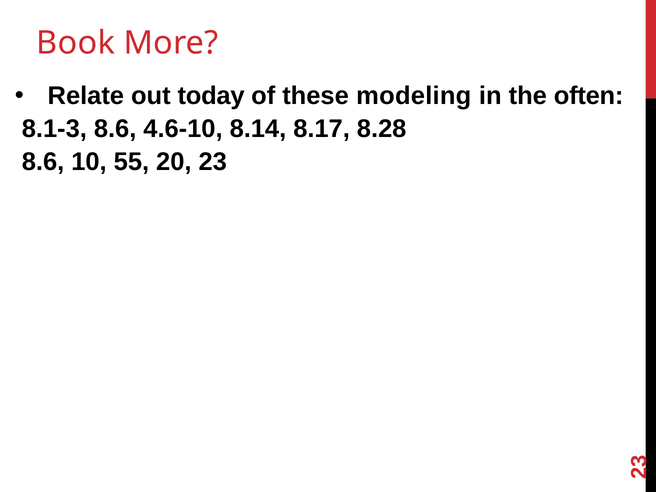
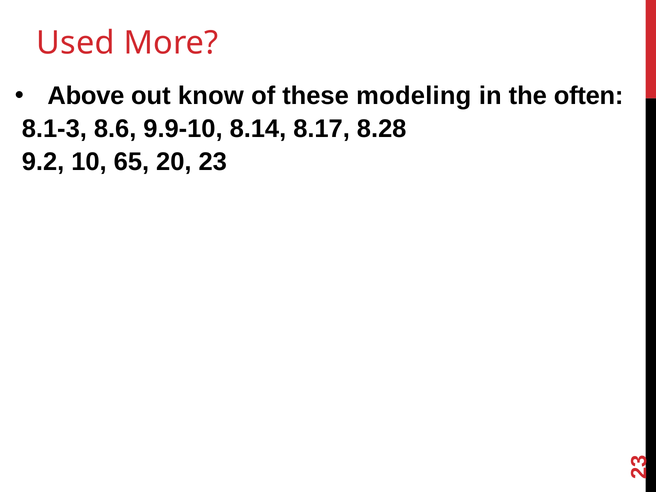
Book: Book -> Used (76, 43)
Relate: Relate -> Above (86, 96)
today: today -> know (211, 96)
4.6-10: 4.6-10 -> 9.9-10 (183, 129)
8.6: 8.6 -> 9.2 (43, 162)
55: 55 -> 65 (131, 162)
